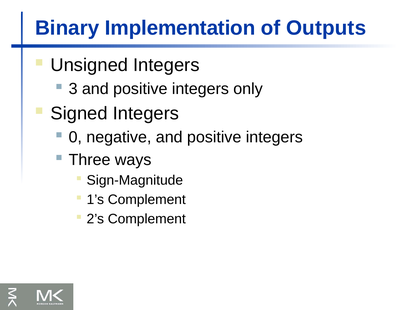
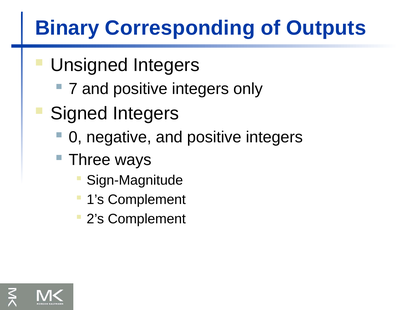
Implementation: Implementation -> Corresponding (180, 28)
3: 3 -> 7 (73, 89)
